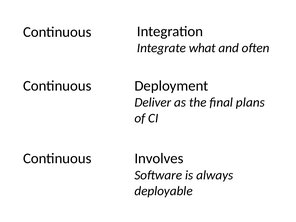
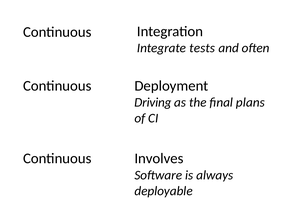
what: what -> tests (202, 48)
Deliver: Deliver -> Driving (153, 102)
